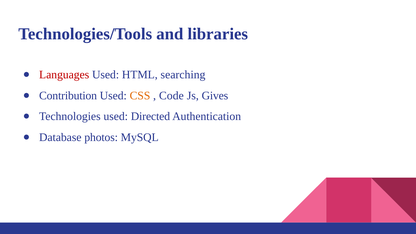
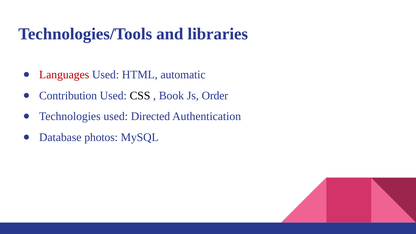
searching: searching -> automatic (183, 75)
CSS colour: orange -> black (140, 96)
Code: Code -> Book (171, 96)
Gives: Gives -> Order (215, 96)
